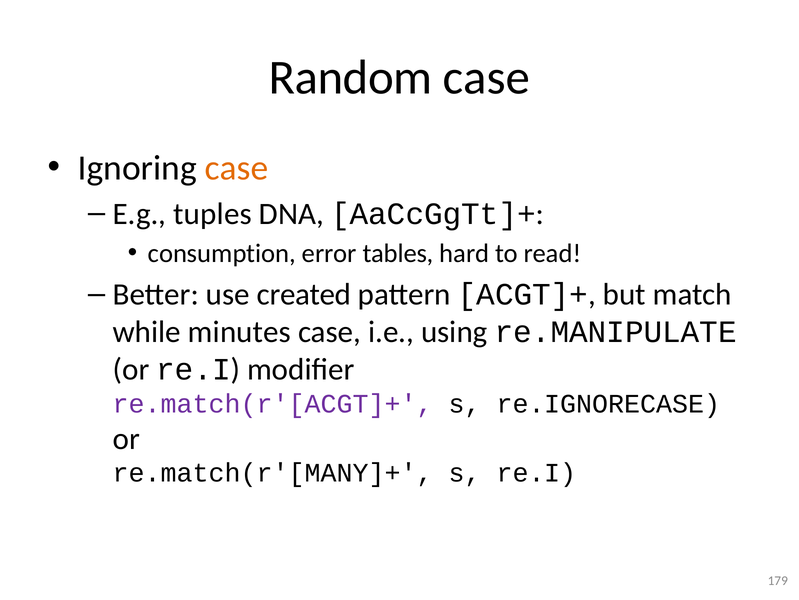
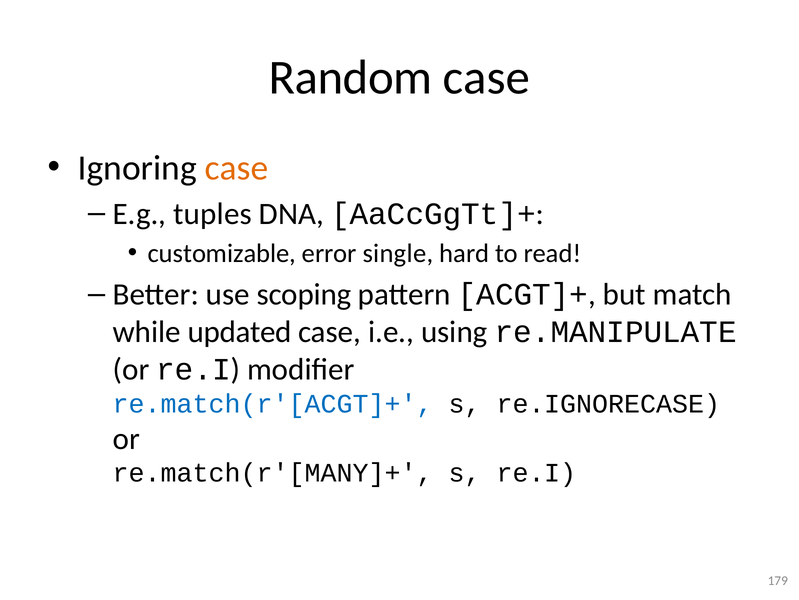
consumption: consumption -> customizable (222, 253)
tables: tables -> single (398, 253)
created: created -> scoping (304, 294)
minutes: minutes -> updated (240, 332)
re.match(r'[ACGT]+ colour: purple -> blue (273, 403)
